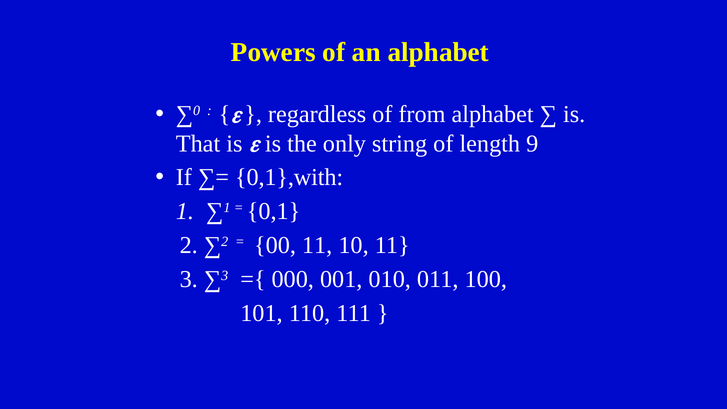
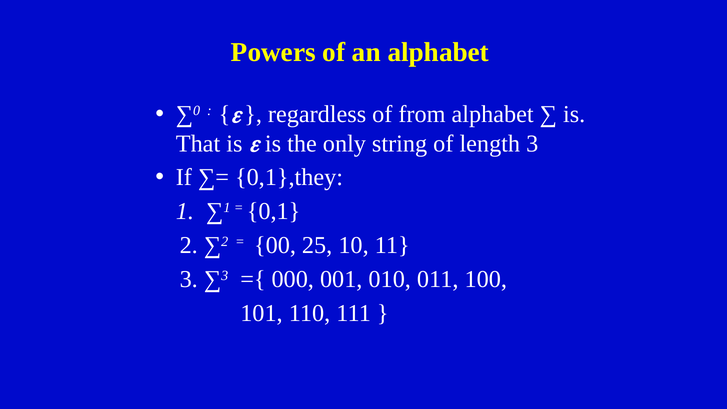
length 9: 9 -> 3 (532, 144)
0,1},with: 0,1},with -> 0,1},they (289, 177)
00 11: 11 -> 25 (317, 245)
